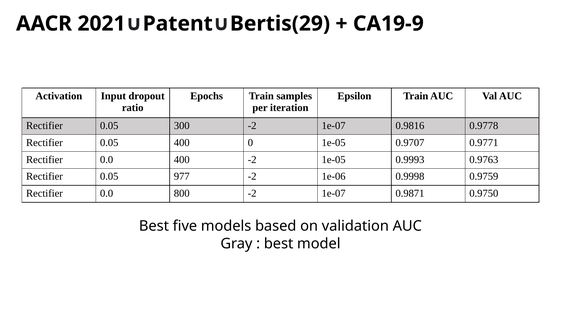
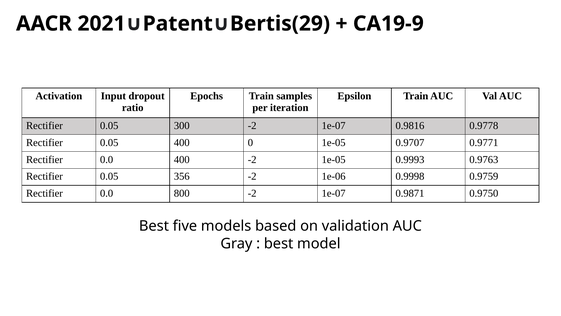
977: 977 -> 356 (182, 176)
